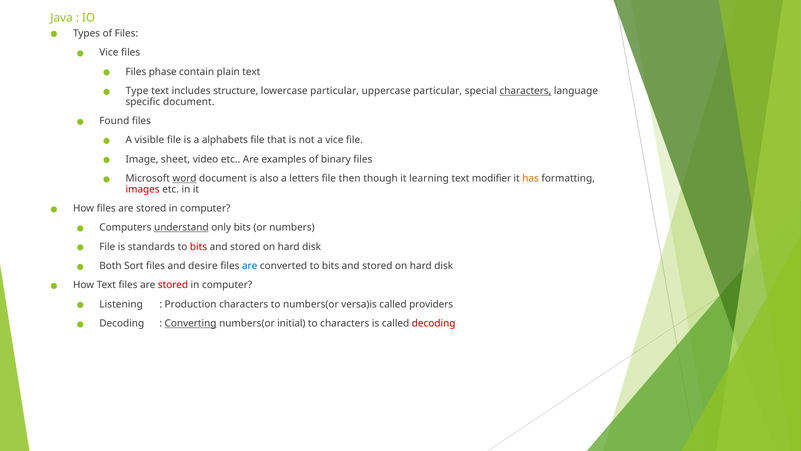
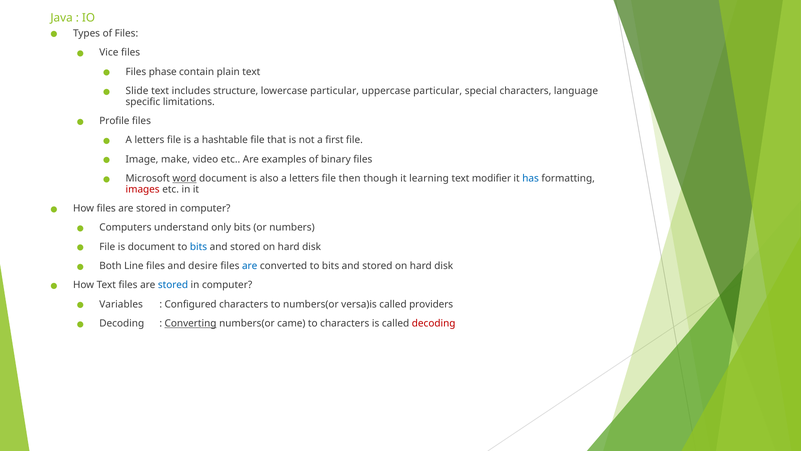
Type: Type -> Slide (137, 91)
characters underline: present -> none (525, 91)
specific document: document -> limitations (189, 102)
Found: Found -> Profile (114, 121)
visible: visible -> letters (149, 140)
alphabets: alphabets -> hashtable (225, 140)
a vice: vice -> first (334, 140)
sheet: sheet -> make (176, 159)
has colour: orange -> blue (531, 178)
understand underline: present -> none (181, 227)
is standards: standards -> document (151, 247)
bits colour: red -> blue (199, 247)
Sort: Sort -> Line (134, 266)
stored colour: red -> blue (173, 285)
Listening: Listening -> Variables (121, 304)
Production: Production -> Configured (191, 304)
initial: initial -> came (291, 323)
